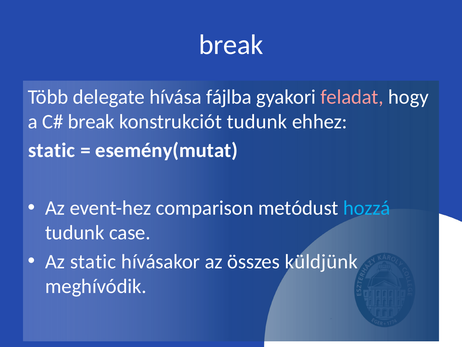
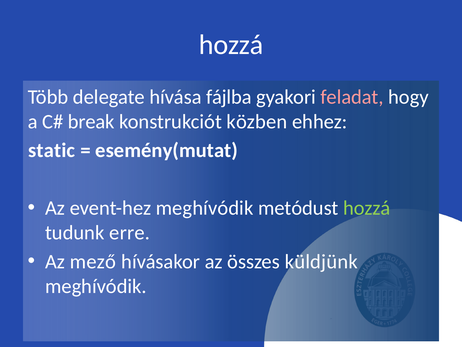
break: break -> hozzá (231, 45)
konstrukciót tudunk: tudunk -> közben (257, 122)
event-hez comparison: comparison -> meghívódik (205, 208)
hozzá colour: light blue -> light green (367, 208)
case: case -> erre (130, 232)
Az static: static -> mező (93, 261)
